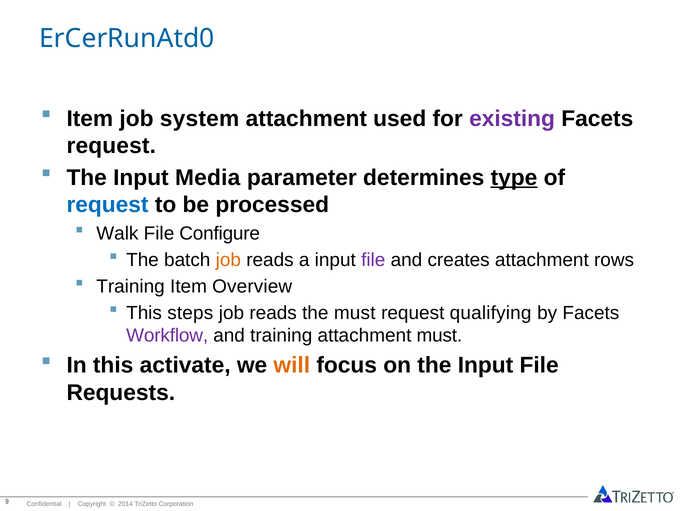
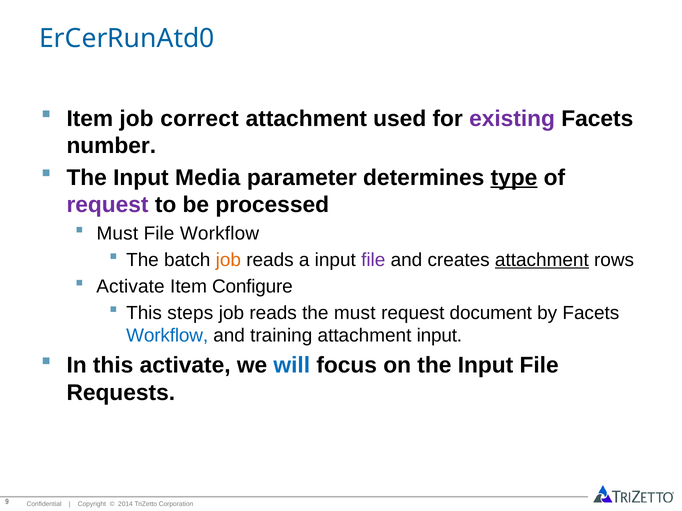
system: system -> correct (200, 119)
request: request -> number (111, 146)
request colour: blue -> purple (108, 205)
Walk: Walk -> Must (117, 234)
File Configure: Configure -> Workflow (219, 234)
attachment underline: none -> present (542, 260)
Training: Training -> Activate (130, 287)
Overview: Overview -> Configure (252, 287)
qualifying: qualifying -> document (491, 313)
Workflow colour: purple -> blue (167, 336)
attachment must: must -> input (439, 336)
will colour: orange -> blue (292, 366)
